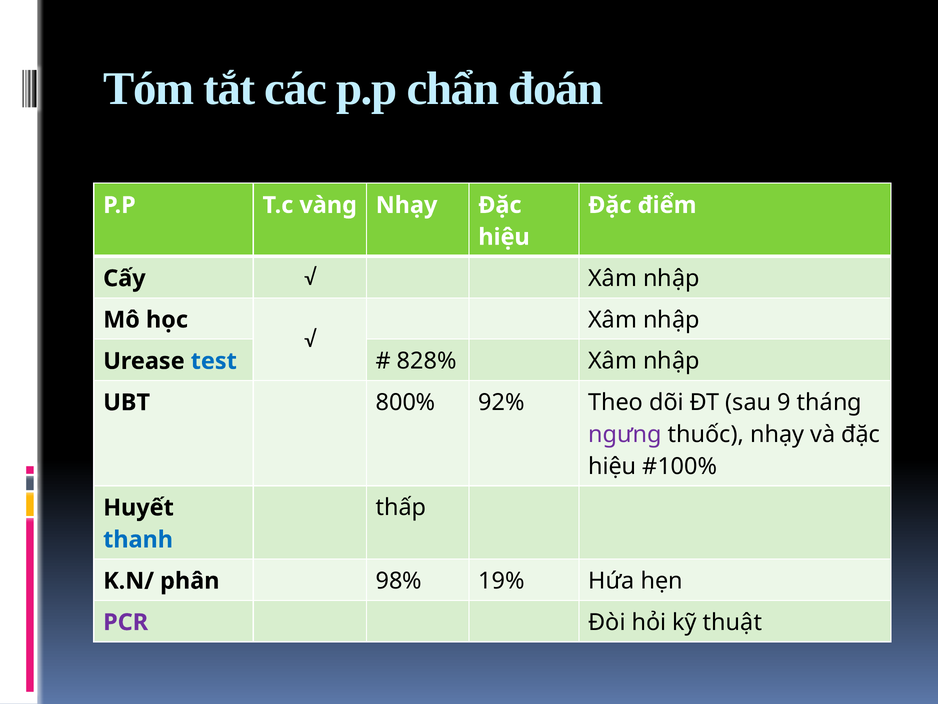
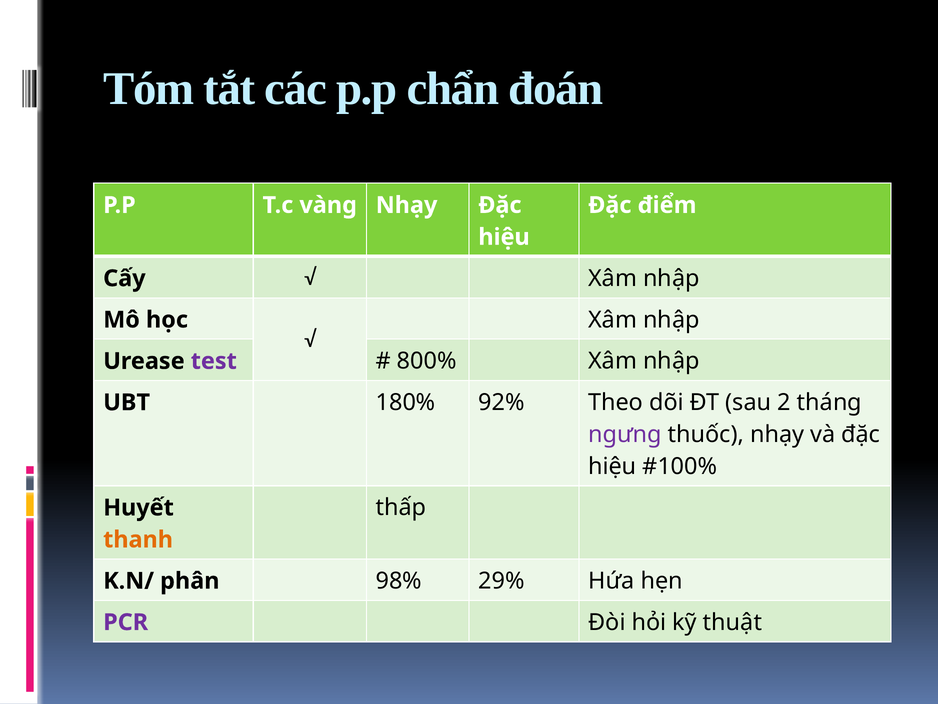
test colour: blue -> purple (214, 361)
828%: 828% -> 800% (427, 361)
800%: 800% -> 180% (406, 402)
9: 9 -> 2 (784, 402)
thanh colour: blue -> orange (138, 539)
19%: 19% -> 29% (501, 581)
